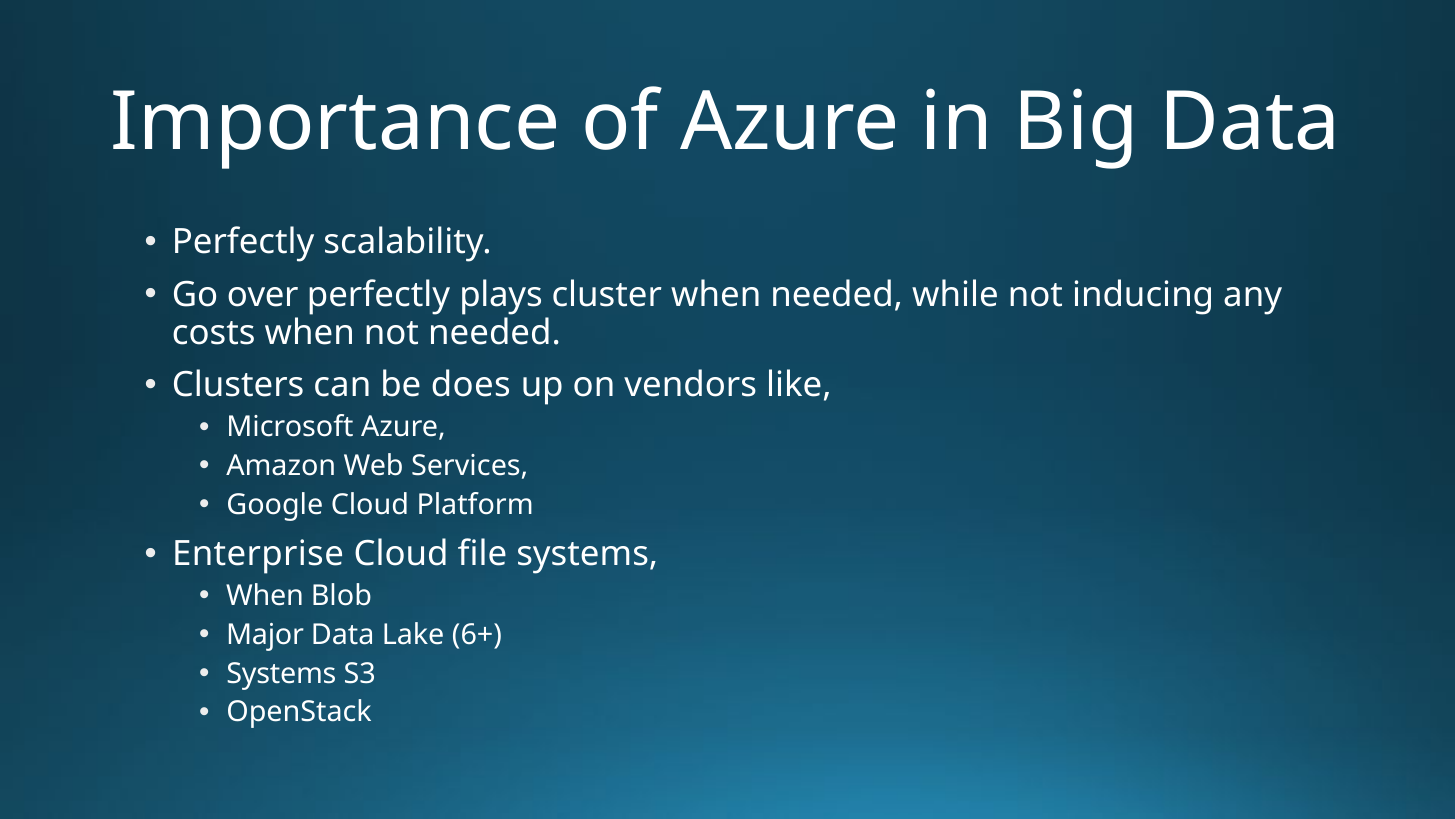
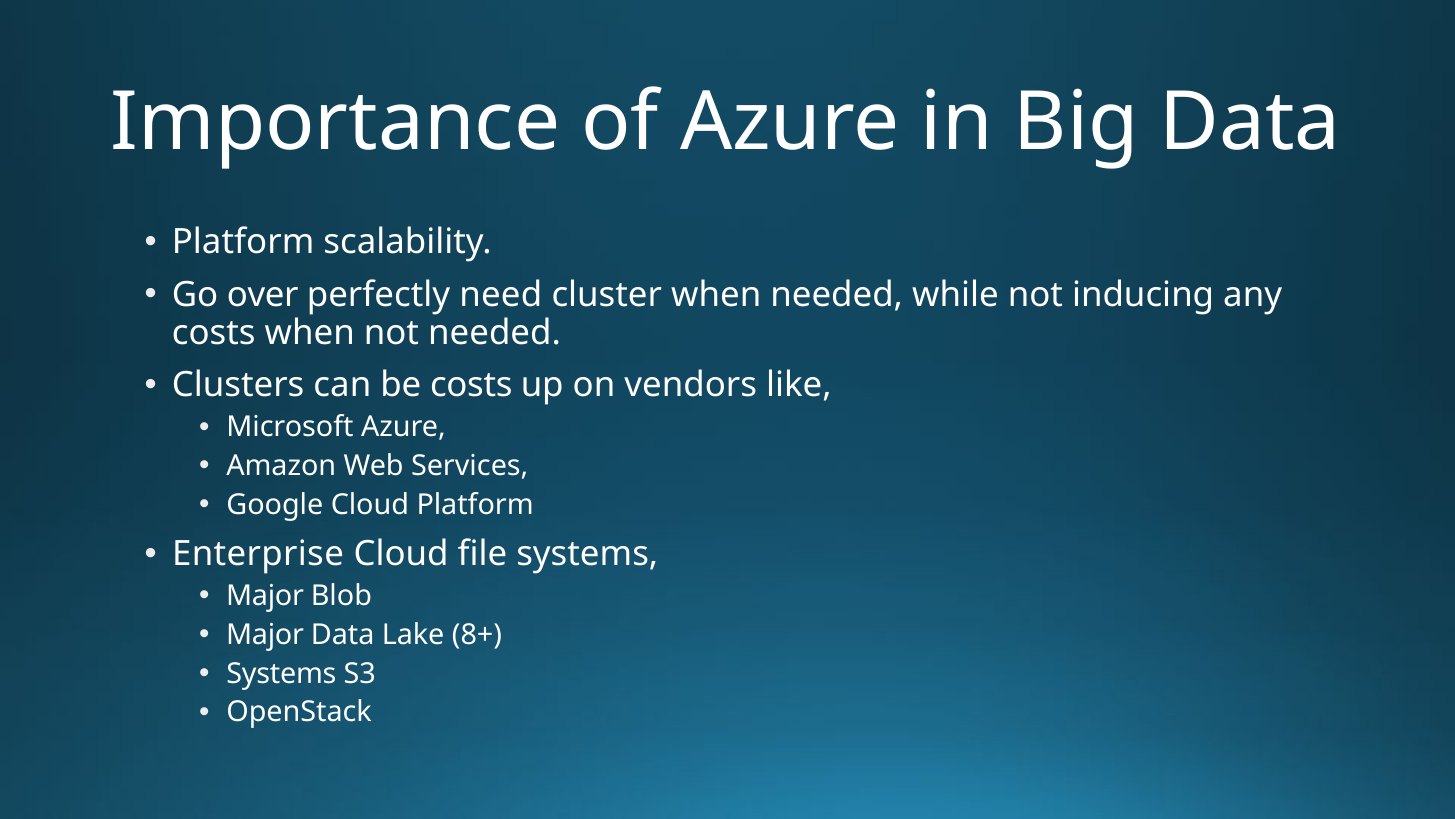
Perfectly: Perfectly -> Platform (243, 242)
plays: plays -> need (501, 295)
be does: does -> costs (471, 385)
When: When -> Major (265, 596)
6+: 6+ -> 8+ (477, 635)
